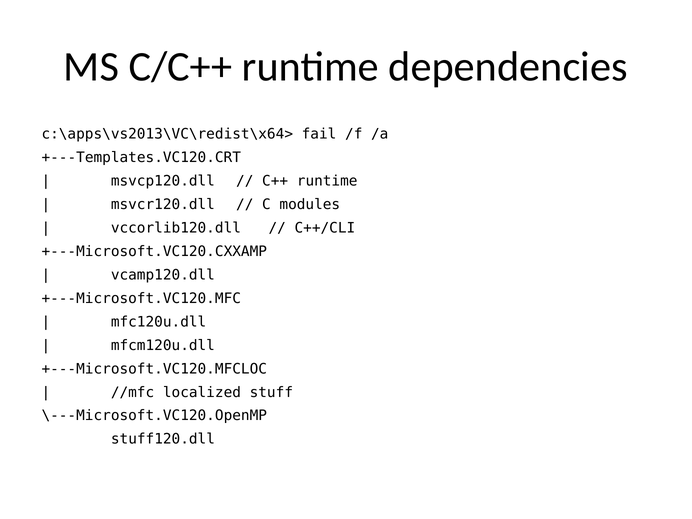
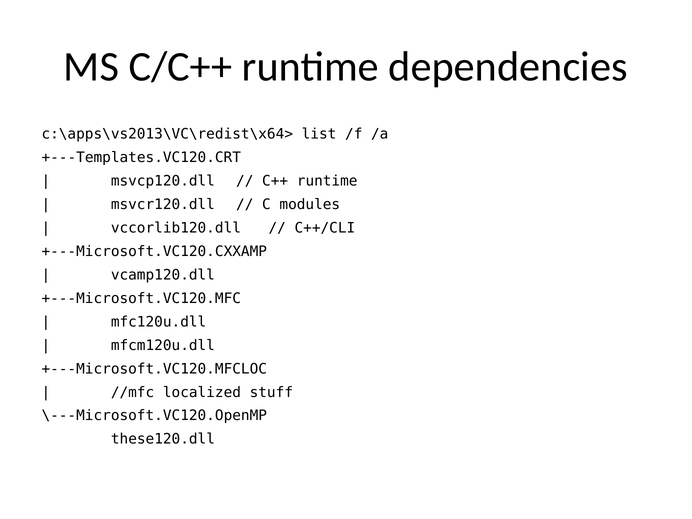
fail: fail -> list (319, 134)
stuff120.dll: stuff120.dll -> these120.dll (163, 439)
